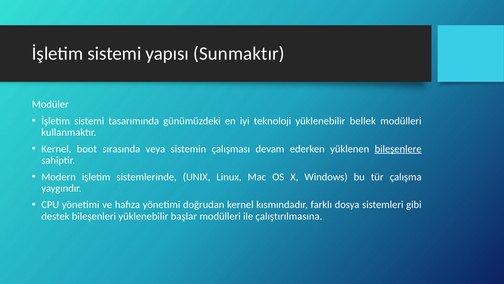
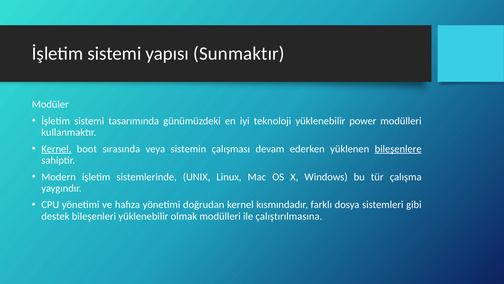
bellek: bellek -> power (363, 121)
Kernel underline: none -> present (56, 149)
başlar: başlar -> olmak (184, 216)
